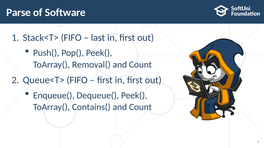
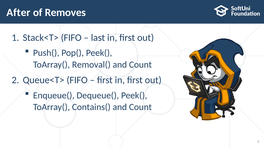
Parse: Parse -> After (18, 13)
Software: Software -> Removes (65, 13)
